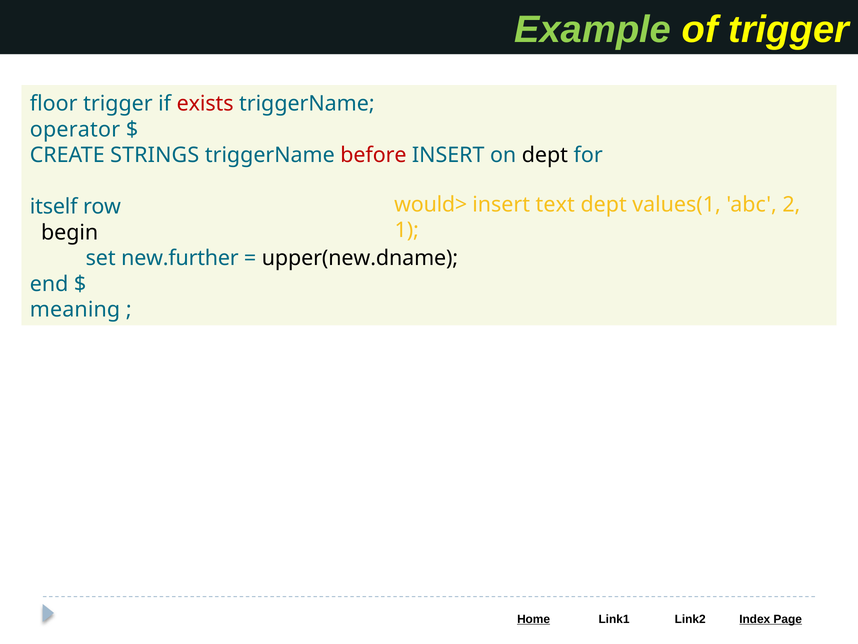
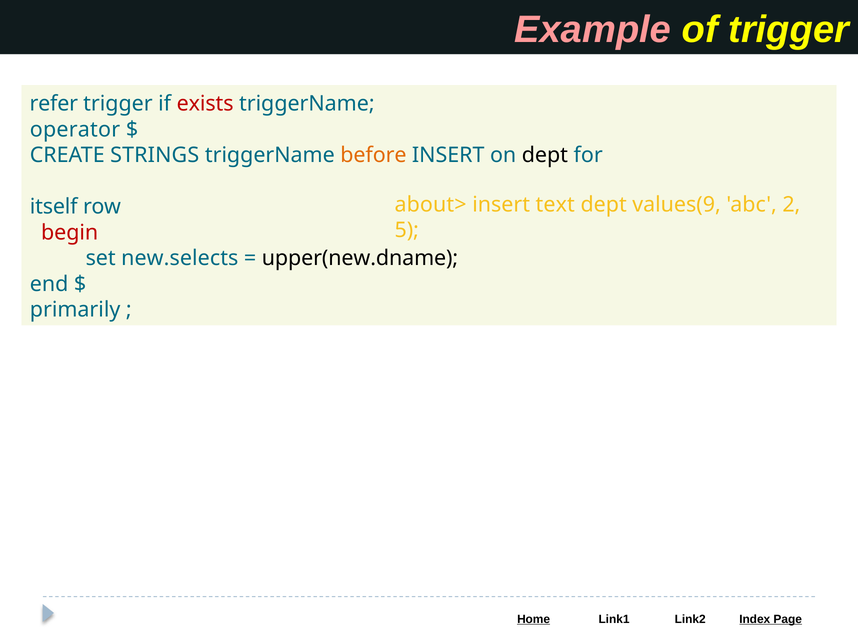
Example colour: light green -> pink (593, 30)
floor: floor -> refer (54, 104)
before colour: red -> orange (373, 155)
would>: would> -> about> (431, 204)
values(1: values(1 -> values(9 (677, 204)
1: 1 -> 5 (407, 230)
begin colour: black -> red (70, 232)
new.further: new.further -> new.selects (180, 258)
meaning: meaning -> primarily (75, 310)
